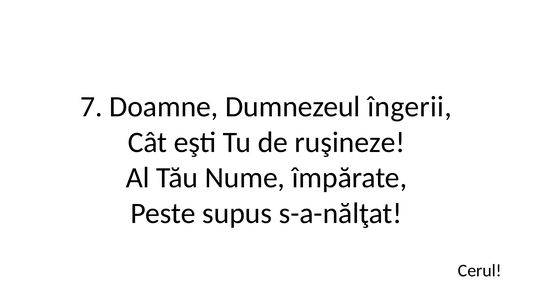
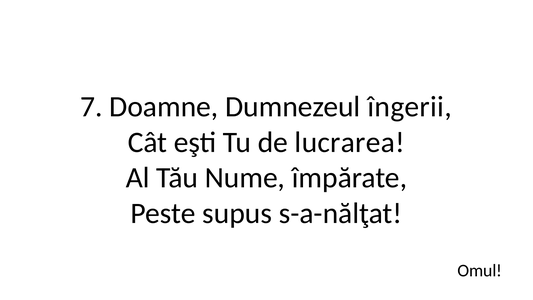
ruşineze: ruşineze -> lucrarea (350, 142)
Cerul: Cerul -> Omul (480, 270)
